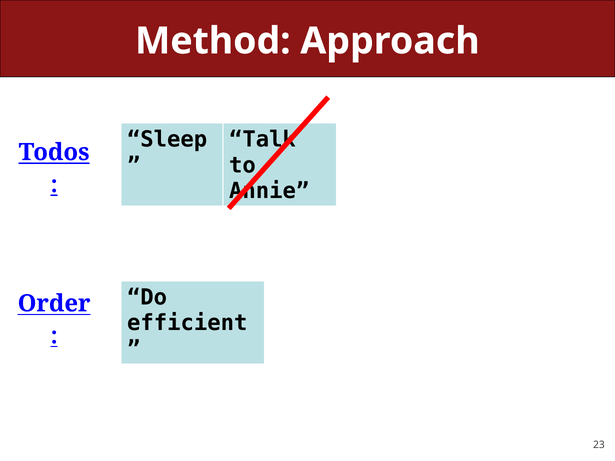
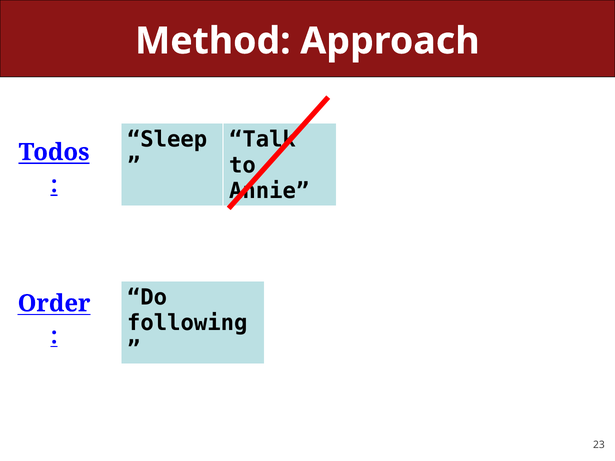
efficient: efficient -> following (187, 323)
